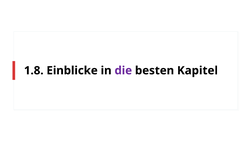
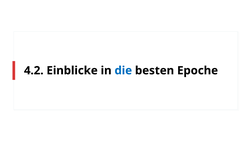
1.8: 1.8 -> 4.2 (34, 70)
die colour: purple -> blue (123, 70)
Kapitel: Kapitel -> Epoche (198, 70)
